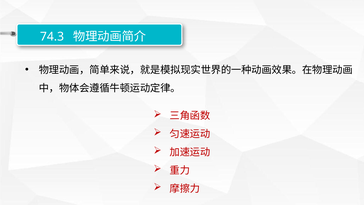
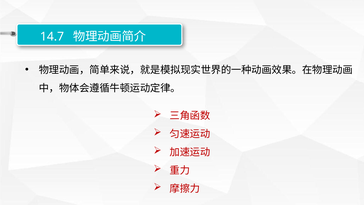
74.3: 74.3 -> 14.7 (52, 37)
